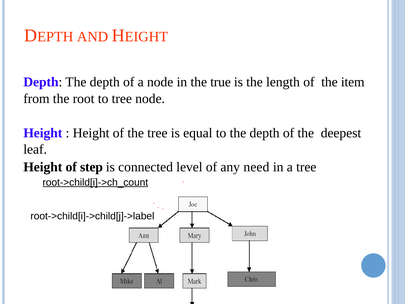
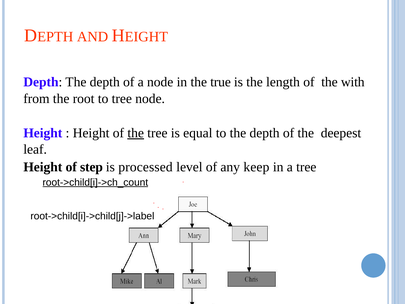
item: item -> with (353, 82)
the underline: none -> present (136, 133)
connected: connected -> processed (146, 167)
need: need -> keep (256, 167)
